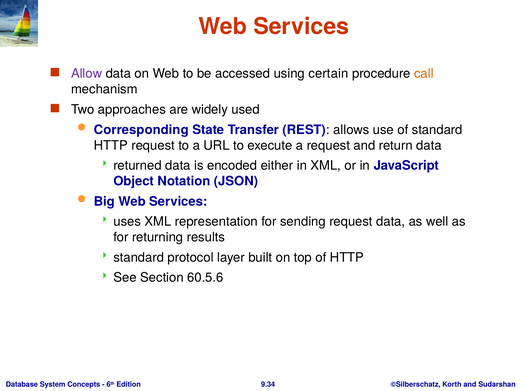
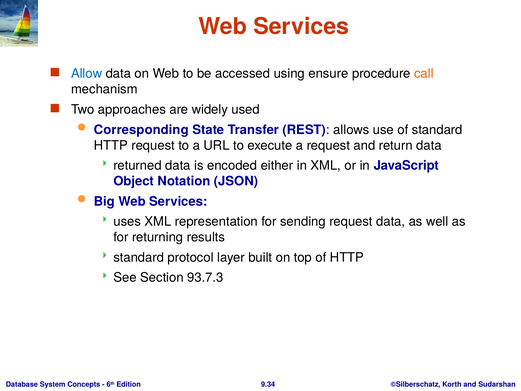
Allow colour: purple -> blue (87, 74)
certain: certain -> ensure (328, 74)
60.5.6: 60.5.6 -> 93.7.3 (205, 277)
